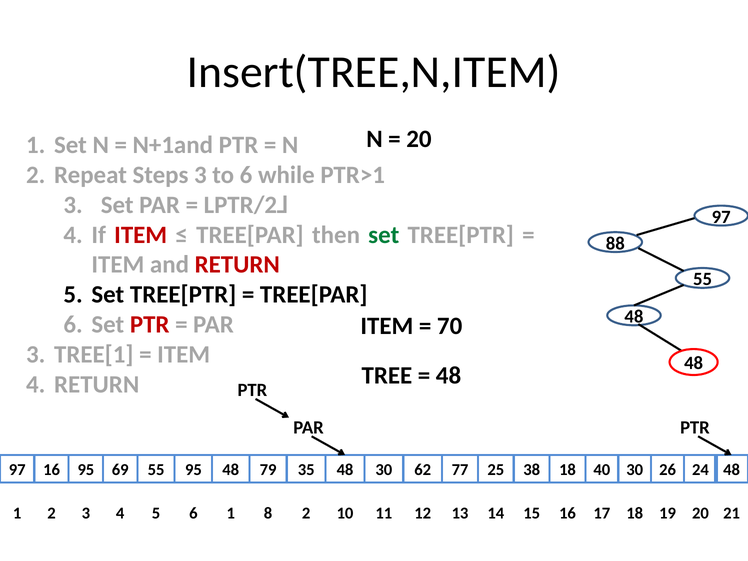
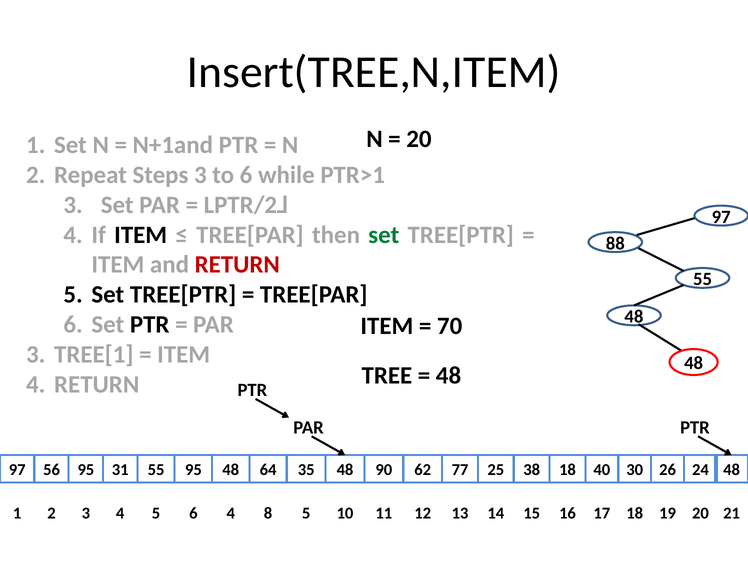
ITEM colour: red -> black (141, 235)
PTR colour: red -> black (150, 325)
97 16: 16 -> 56 (52, 470)
69: 69 -> 31 (120, 470)
79: 79 -> 64 (268, 470)
48 30: 30 -> 90 (384, 470)
6 1: 1 -> 4 (231, 513)
8 2: 2 -> 5 (306, 513)
